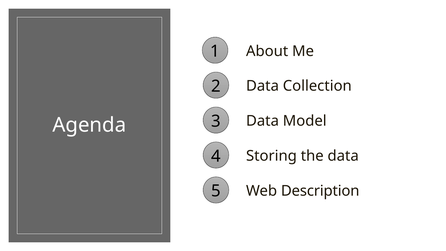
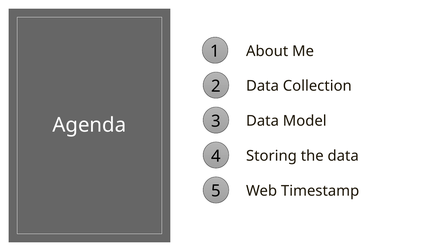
Description: Description -> Timestamp (320, 191)
